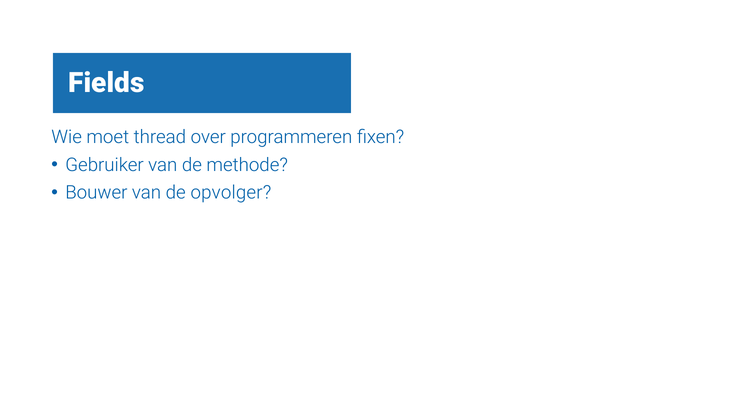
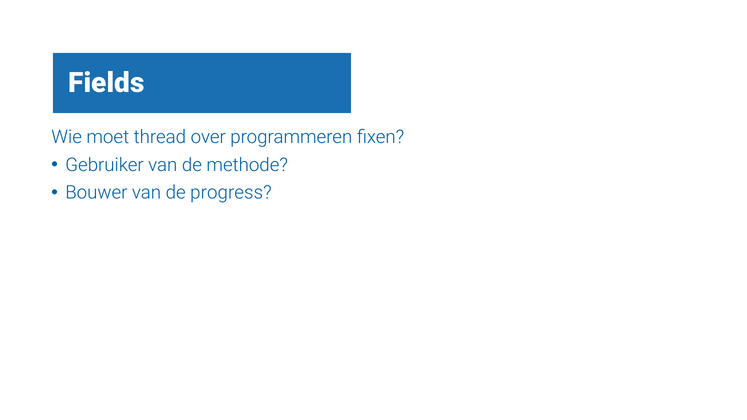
opvolger: opvolger -> progress (231, 193)
